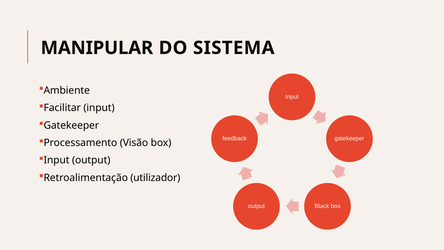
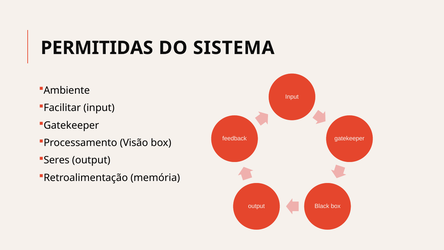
MANIPULAR: MANIPULAR -> PERMITIDAS (97, 48)
Input: Input -> Seres (57, 160)
utilizador: utilizador -> memória (155, 178)
